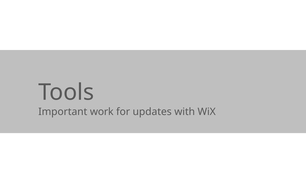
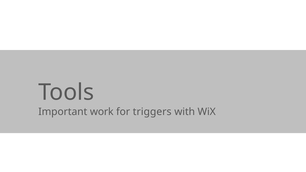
updates: updates -> triggers (152, 112)
